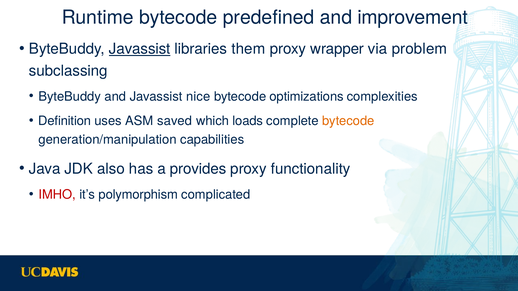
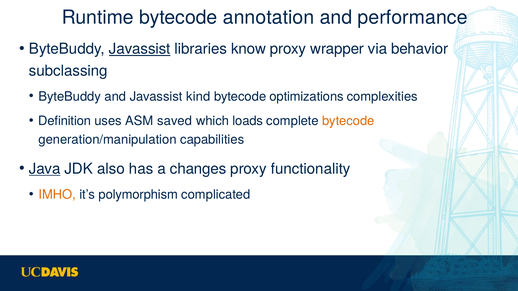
predefined: predefined -> annotation (269, 17)
improvement: improvement -> performance (413, 17)
them: them -> know (249, 49)
problem: problem -> behavior (420, 49)
nice: nice -> kind (198, 97)
Java underline: none -> present (45, 169)
provides: provides -> changes (198, 169)
IMHO colour: red -> orange (57, 195)
